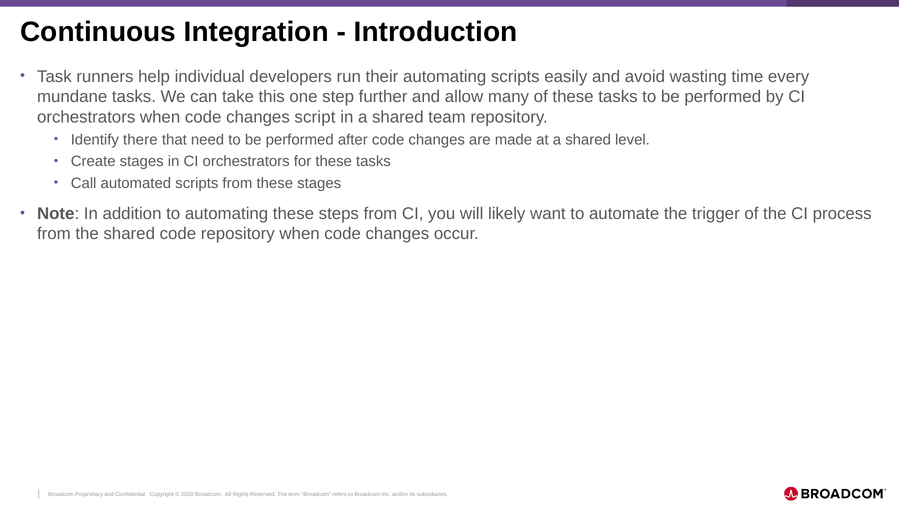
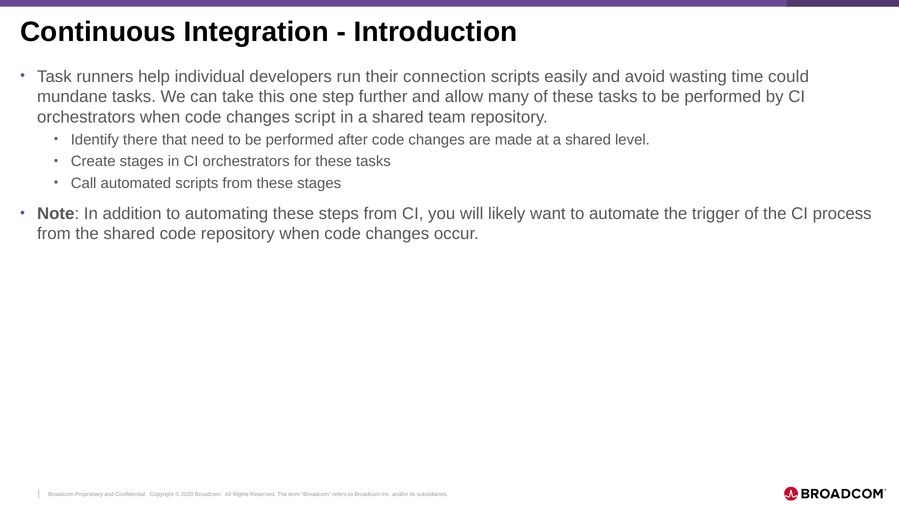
their automating: automating -> connection (445, 76)
every: every -> could (789, 76)
